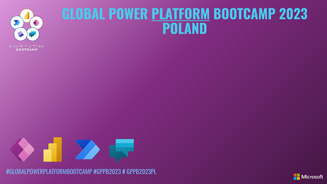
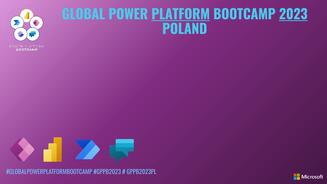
2023 underline: none -> present (293, 15)
